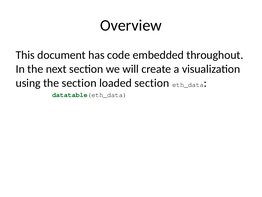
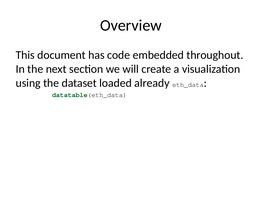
the section: section -> dataset (79, 83)
loaded section: section -> already (152, 83)
